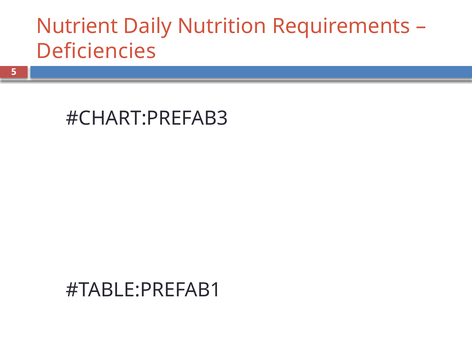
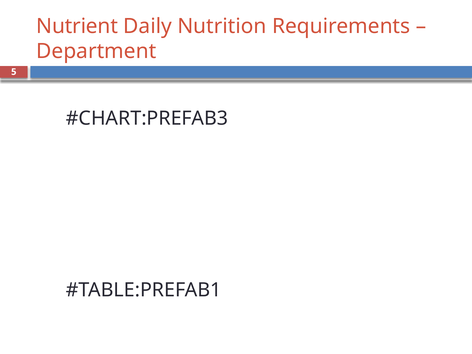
Deficiencies: Deficiencies -> Department (96, 51)
